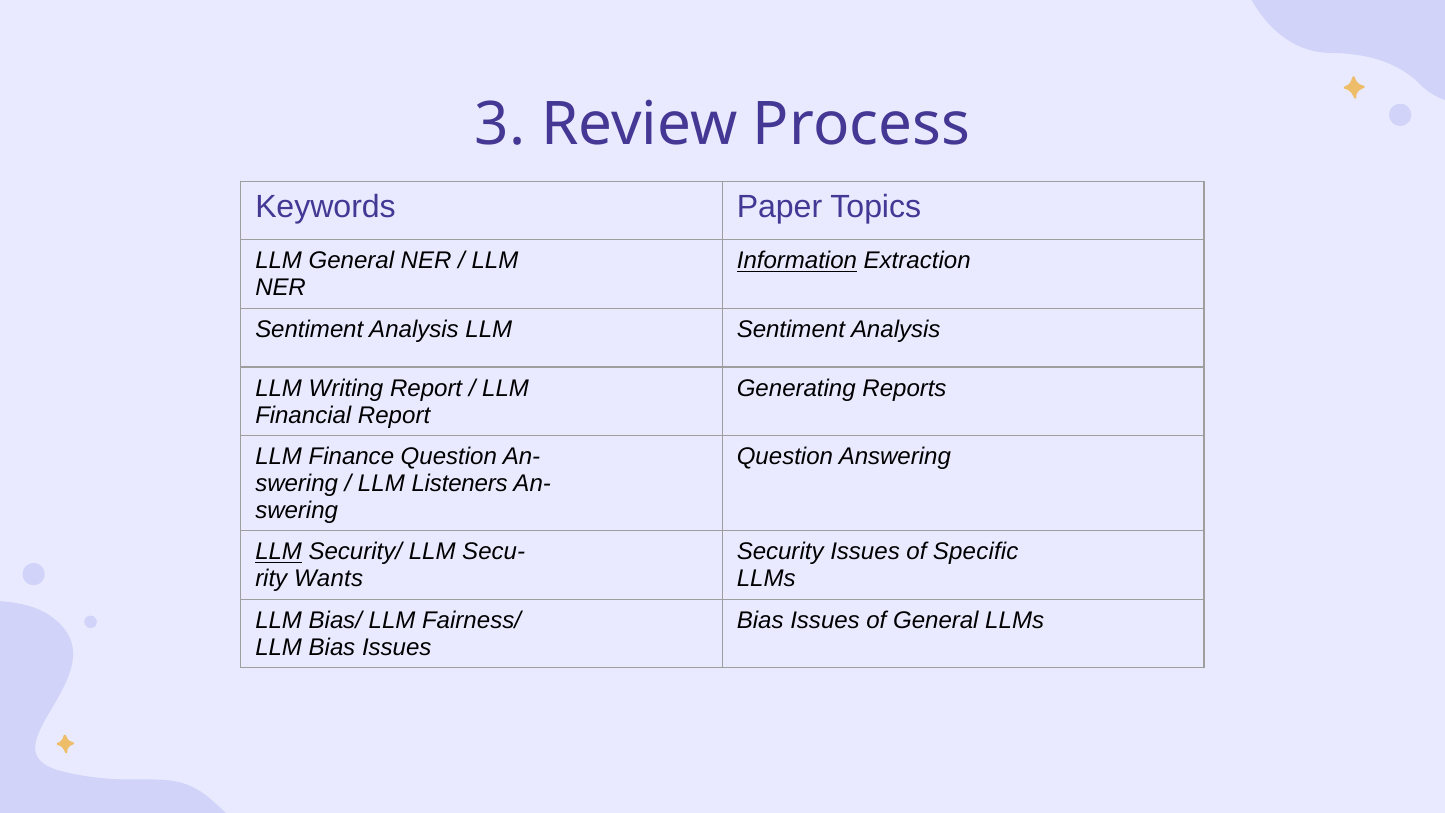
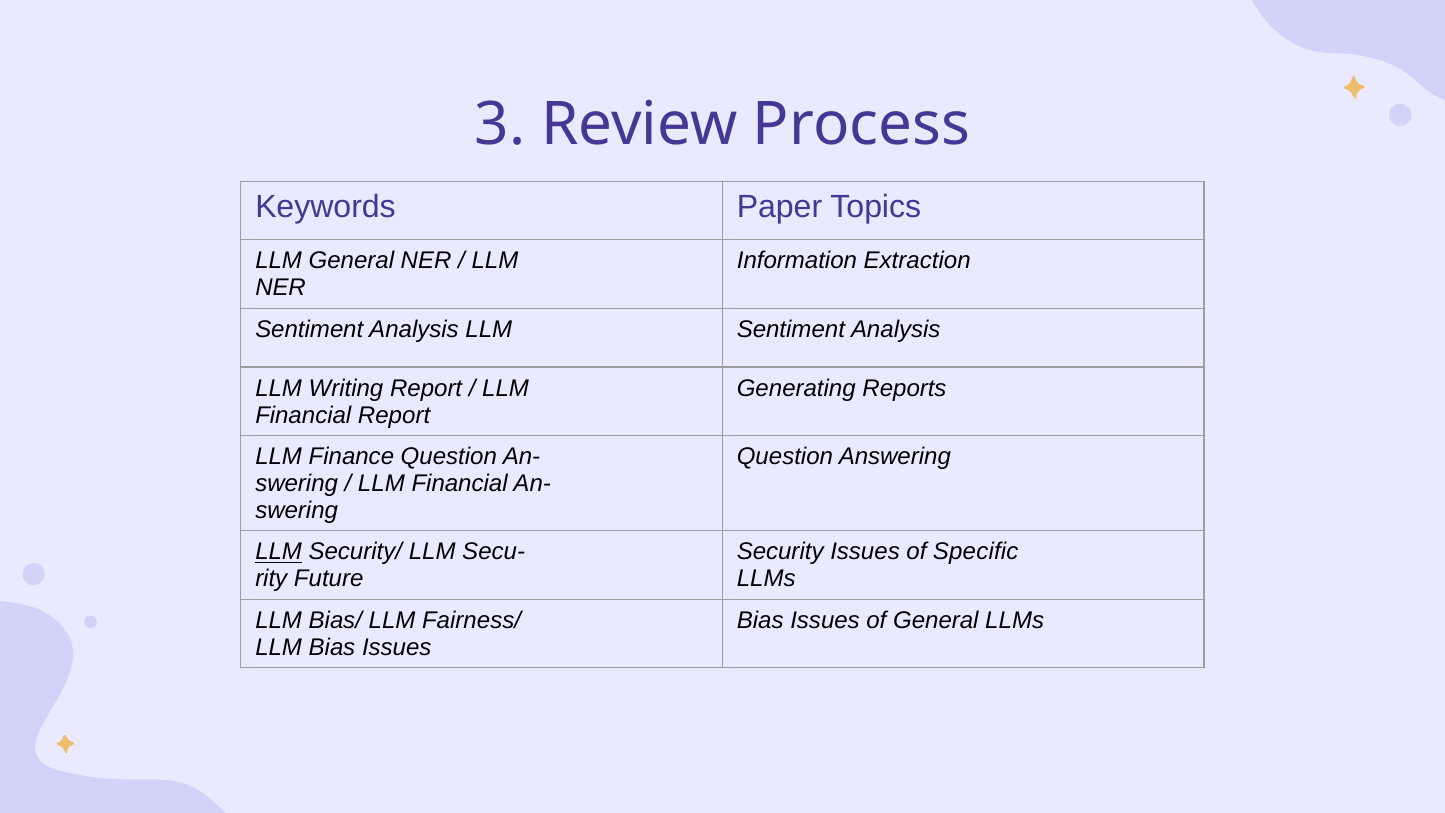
Information underline: present -> none (797, 261)
Listeners: Listeners -> Financial (460, 483)
Wants: Wants -> Future (329, 579)
